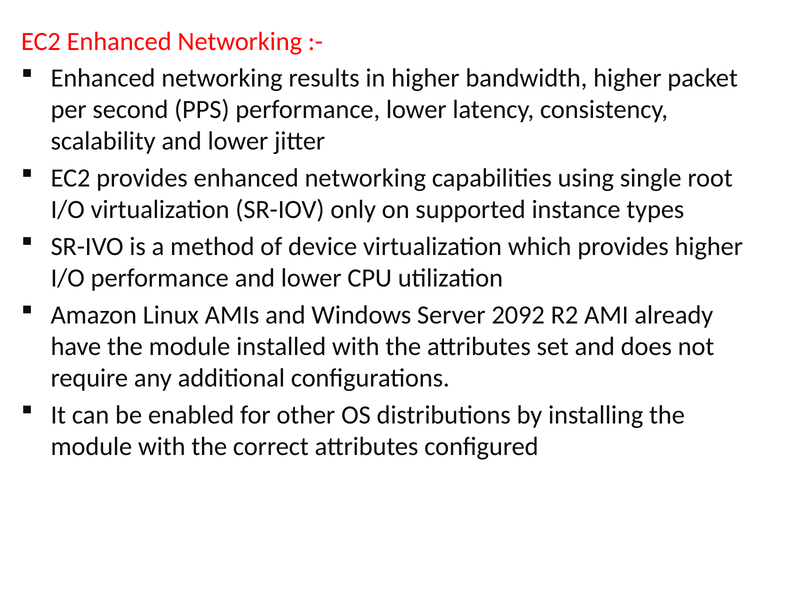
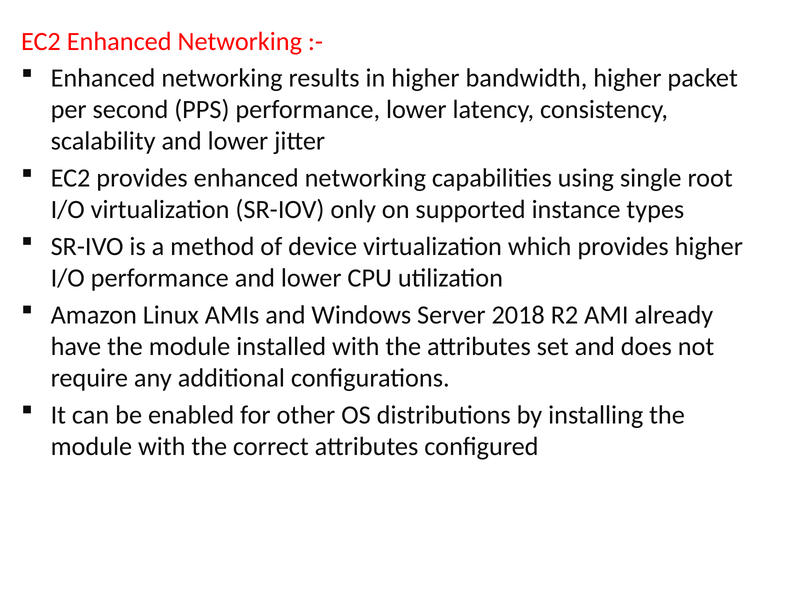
2092: 2092 -> 2018 (518, 315)
